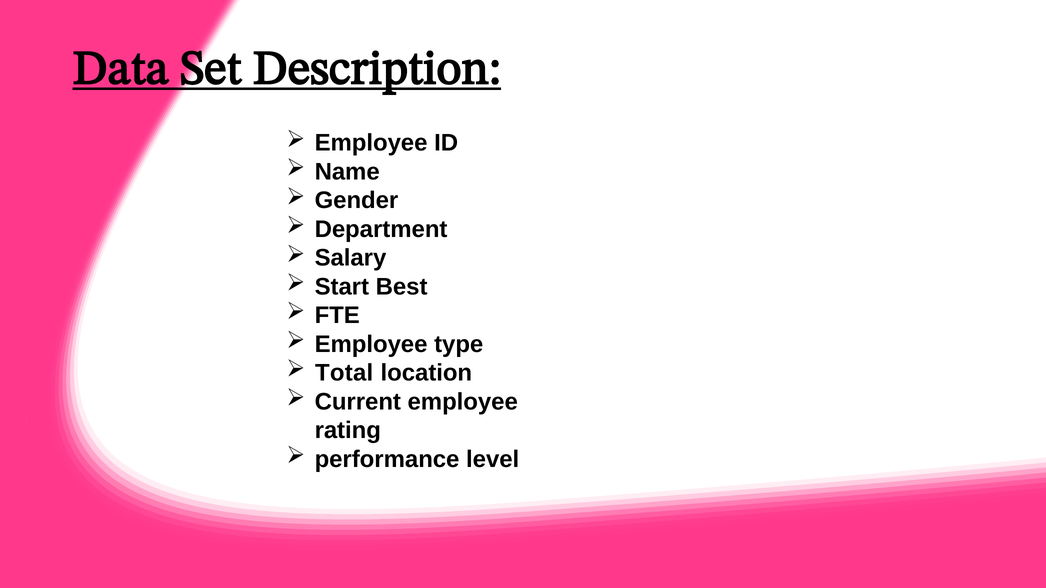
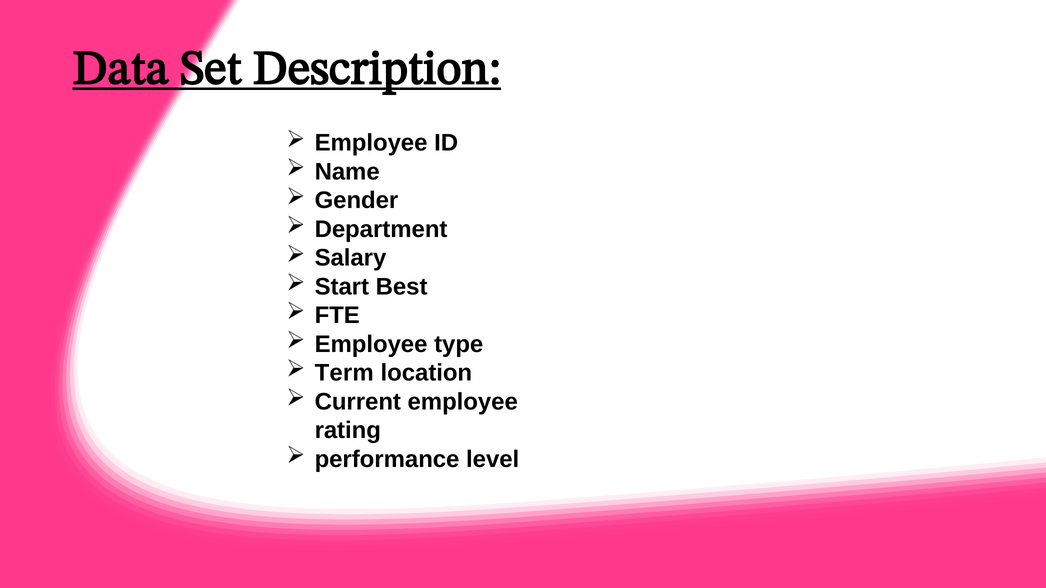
Total: Total -> Term (344, 373)
